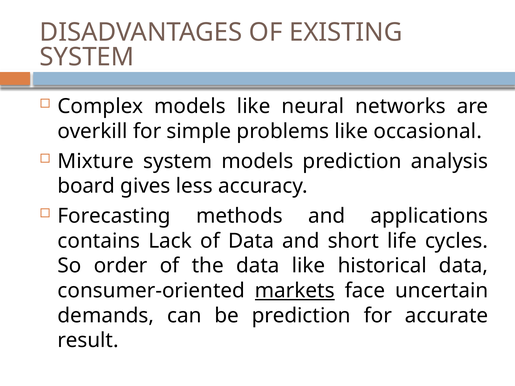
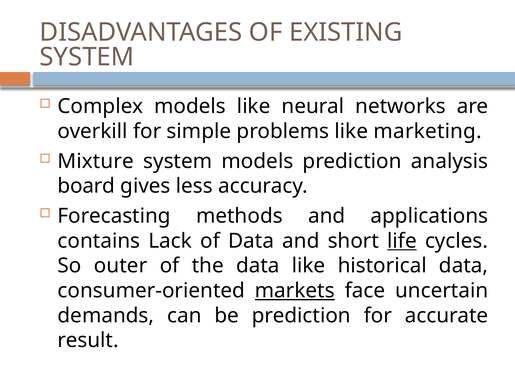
occasional: occasional -> marketing (428, 131)
life underline: none -> present (402, 241)
order: order -> outer (121, 266)
